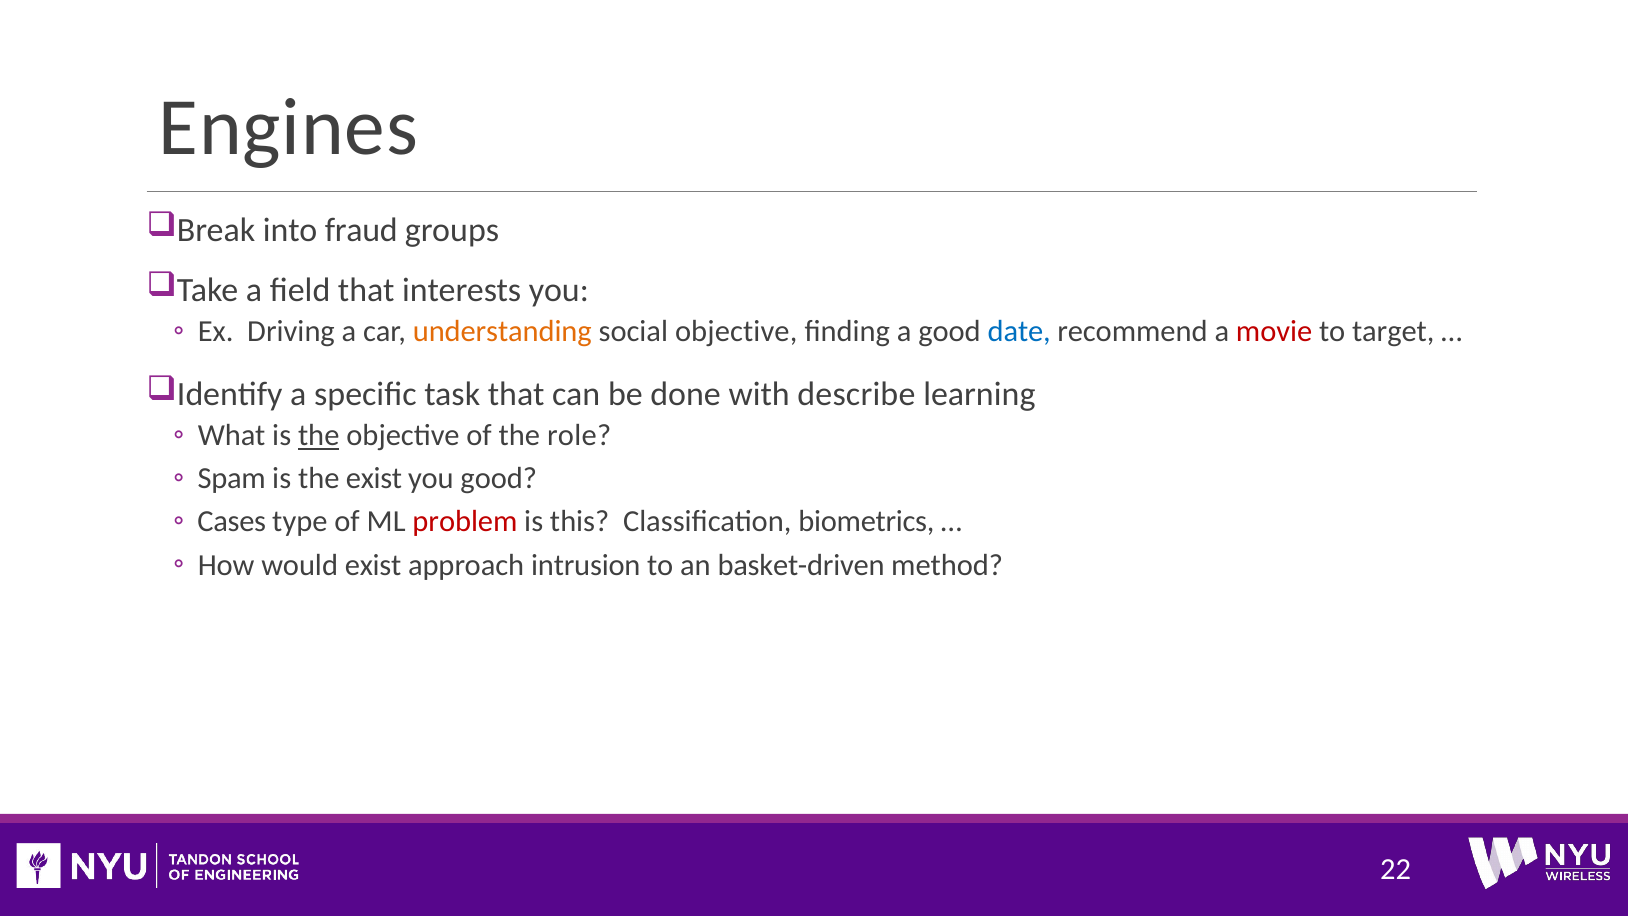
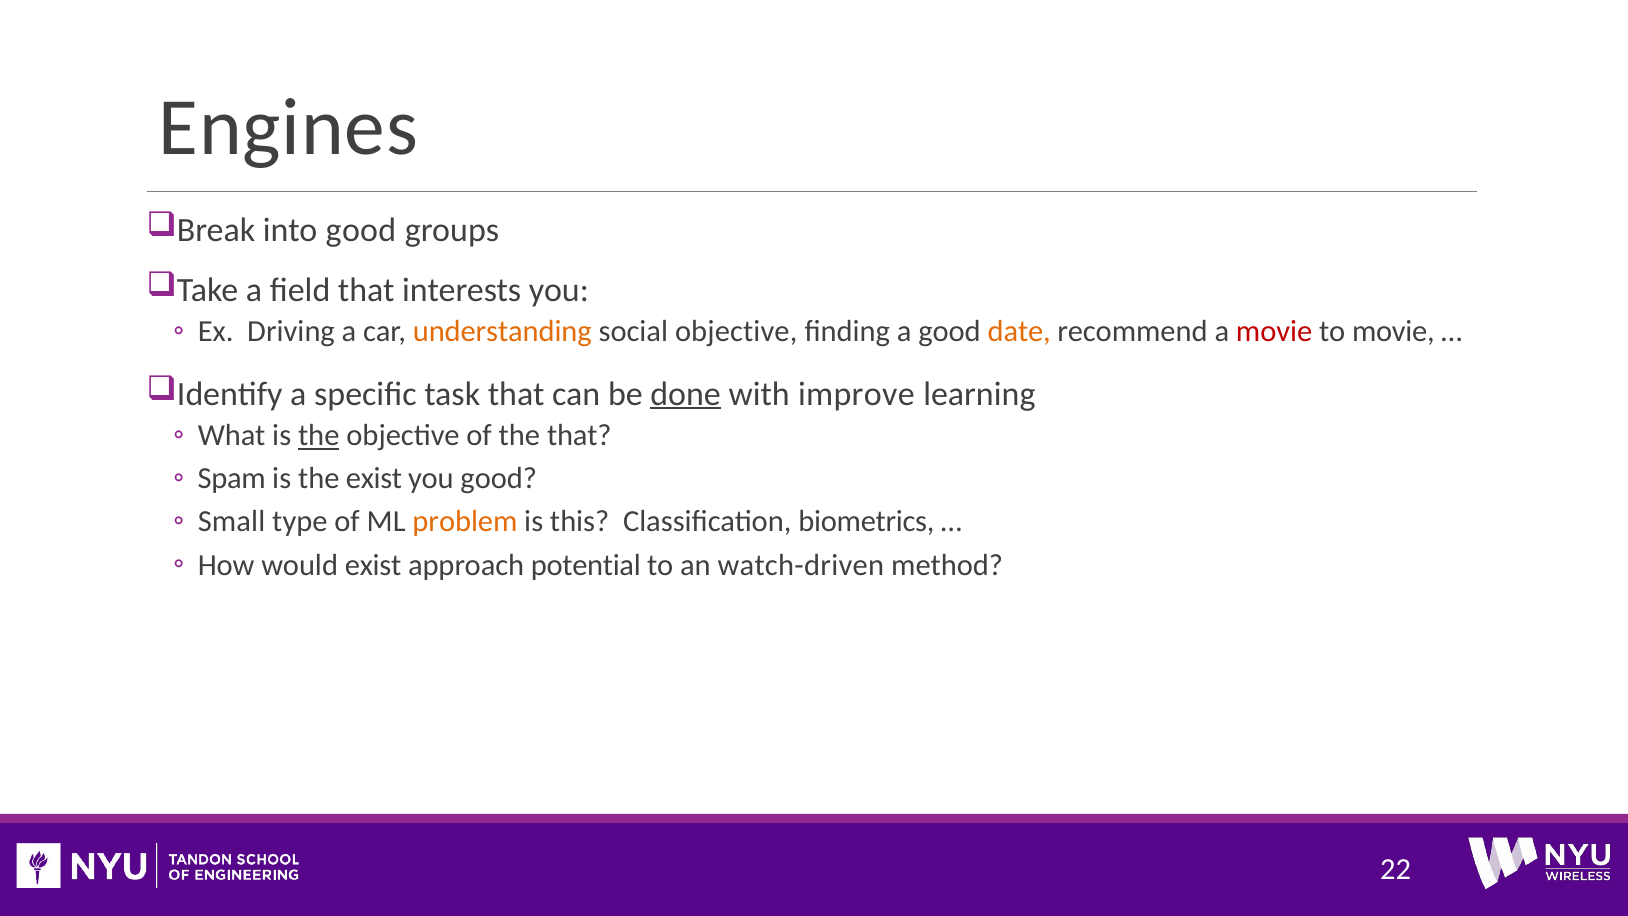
into fraud: fraud -> good (361, 230)
date colour: blue -> orange (1019, 332)
to target: target -> movie (1393, 332)
done underline: none -> present (686, 394)
describe: describe -> improve (856, 394)
the role: role -> that (579, 435)
Cases: Cases -> Small (232, 522)
problem colour: red -> orange (465, 522)
intrusion: intrusion -> potential (586, 565)
basket-driven: basket-driven -> watch-driven (801, 565)
